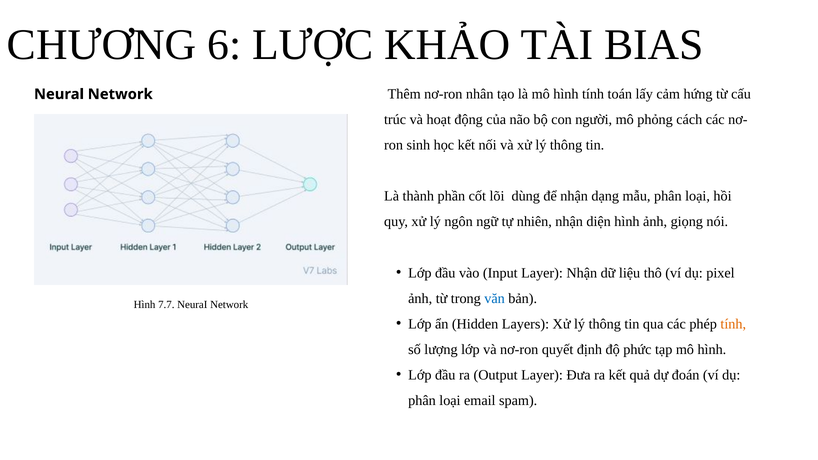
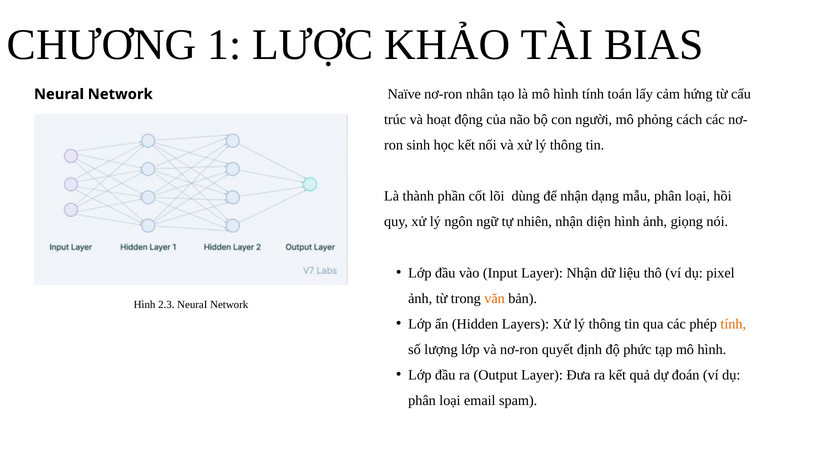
6: 6 -> 1 (224, 45)
Thêm: Thêm -> Naïve (404, 94)
văn colour: blue -> orange (495, 298)
7.7: 7.7 -> 2.3 (166, 305)
